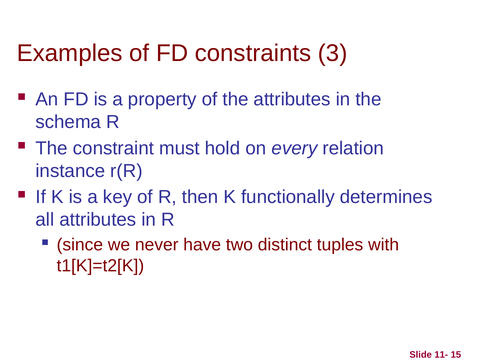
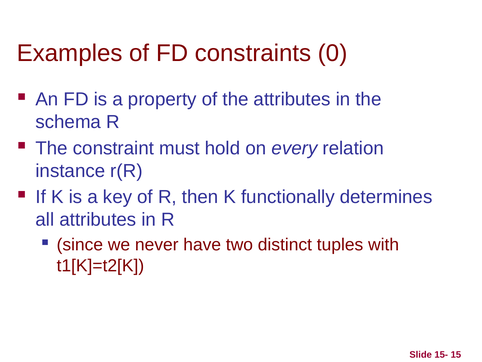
3: 3 -> 0 (333, 53)
11-: 11- -> 15- (441, 354)
